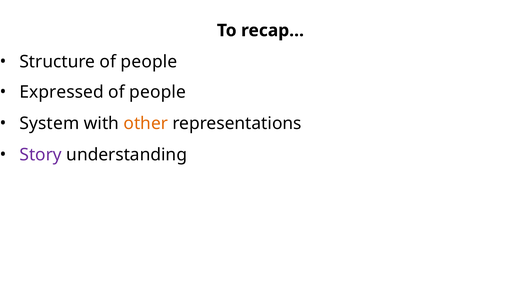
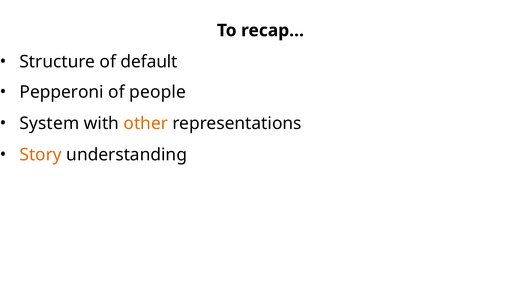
Structure of people: people -> default (149, 62)
Expressed: Expressed -> Pepperoni (62, 92)
Story colour: purple -> orange (41, 155)
